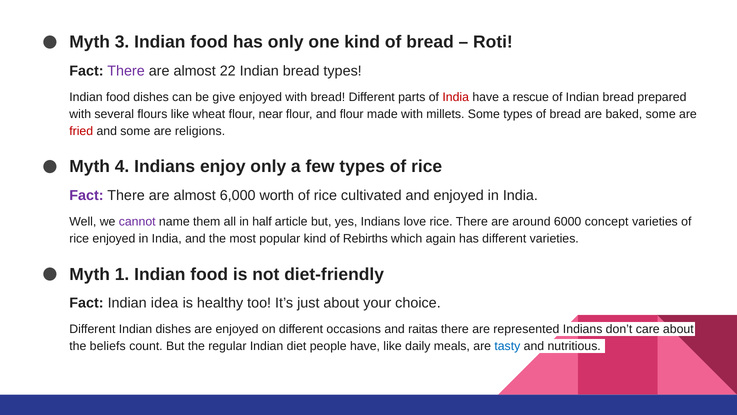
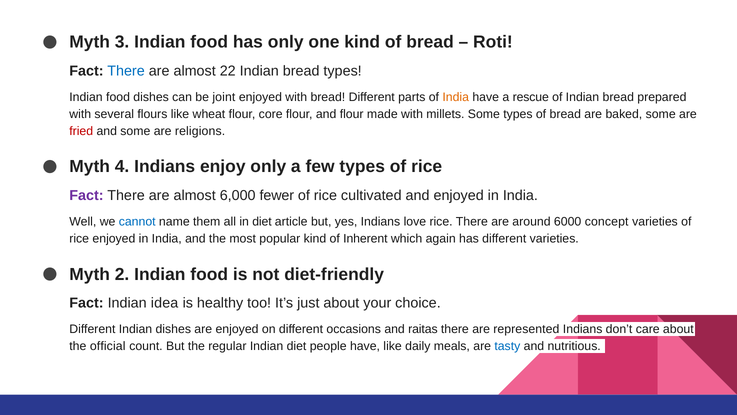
There colour: purple -> blue (126, 71)
give: give -> joint (224, 97)
India colour: red -> orange (456, 97)
near: near -> core (271, 114)
worth: worth -> fewer (277, 195)
cannot colour: purple -> blue (137, 221)
in half: half -> diet (262, 221)
Rebirths: Rebirths -> Inherent (365, 238)
1: 1 -> 2 (122, 274)
beliefs: beliefs -> official (108, 346)
